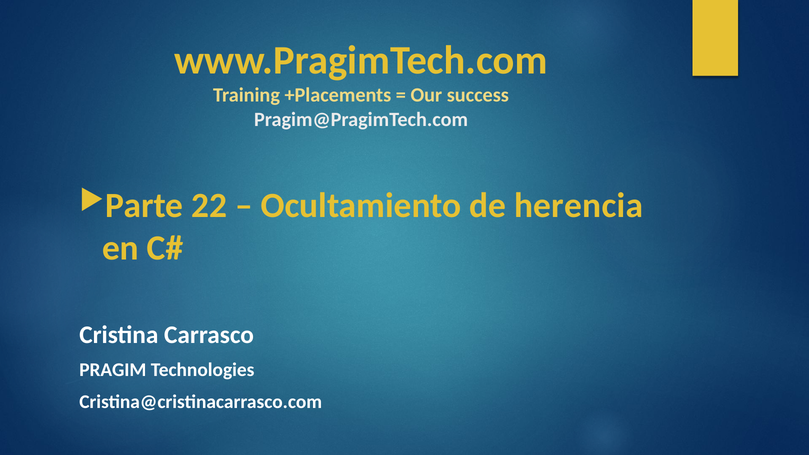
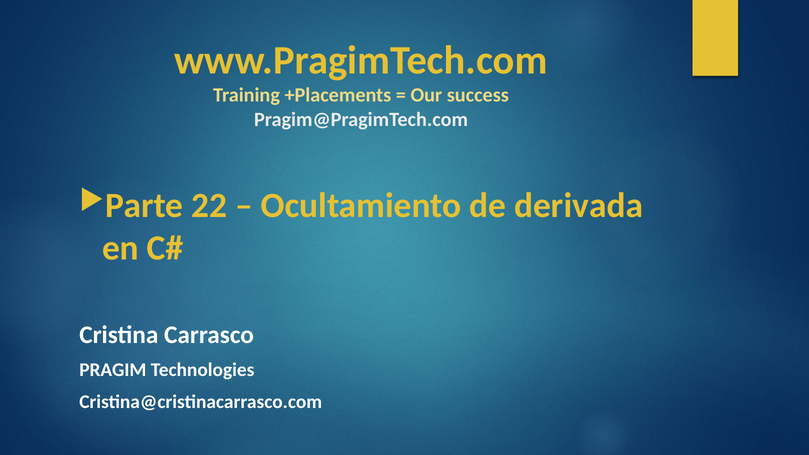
herencia: herencia -> derivada (579, 206)
